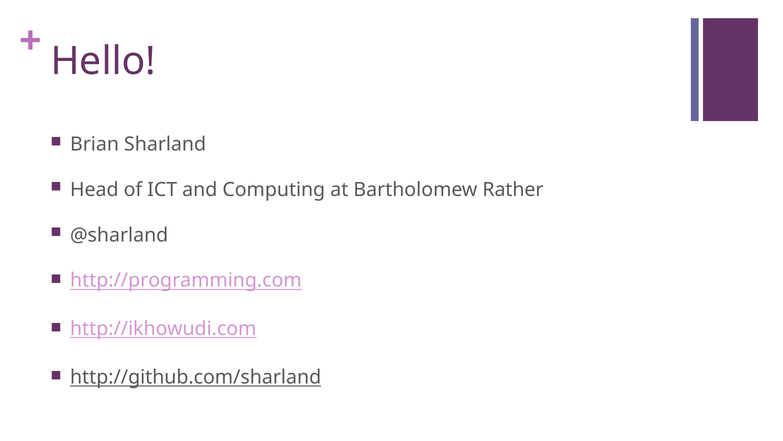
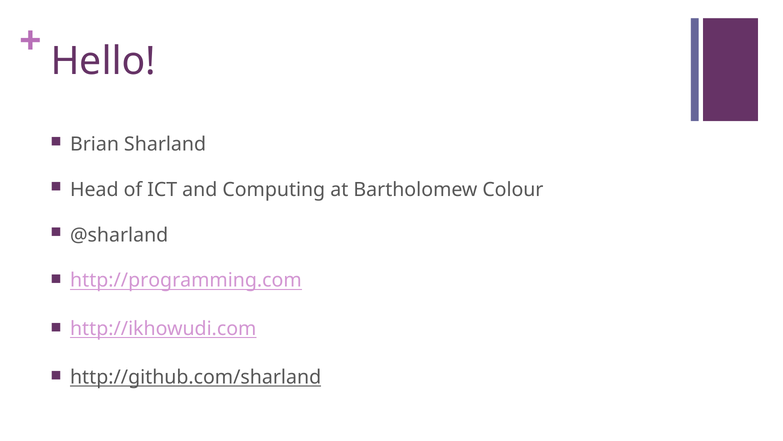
Rather: Rather -> Colour (513, 190)
